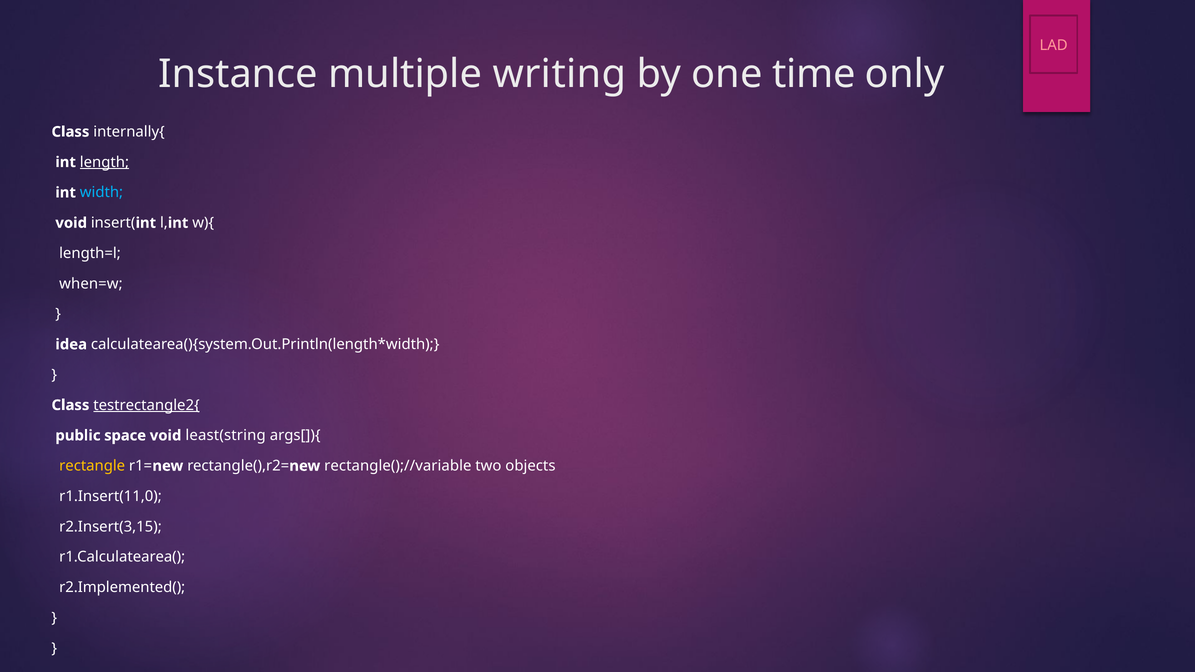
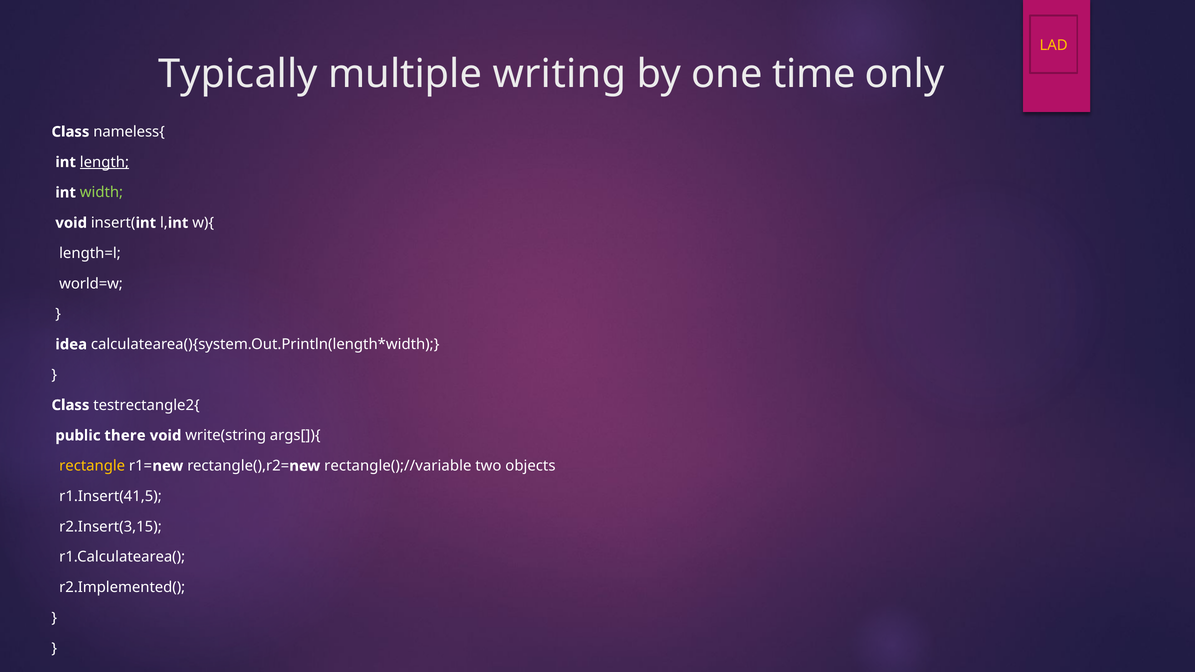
LAD colour: pink -> yellow (1054, 45)
Instance: Instance -> Typically (238, 74)
internally{: internally{ -> nameless{ (129, 132)
width colour: light blue -> light green (101, 193)
when=w: when=w -> world=w (91, 284)
testrectangle2{ underline: present -> none (146, 405)
space: space -> there (125, 436)
least(string: least(string -> write(string (226, 436)
r1.Insert(11,0: r1.Insert(11,0 -> r1.Insert(41,5 (111, 496)
